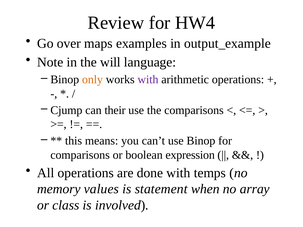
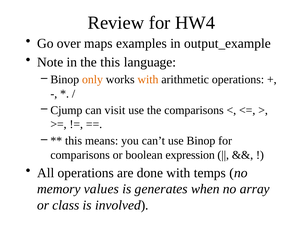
the will: will -> this (110, 62)
with colour: purple -> orange (148, 80)
their: their -> visit (115, 110)
statement: statement -> generates (161, 189)
